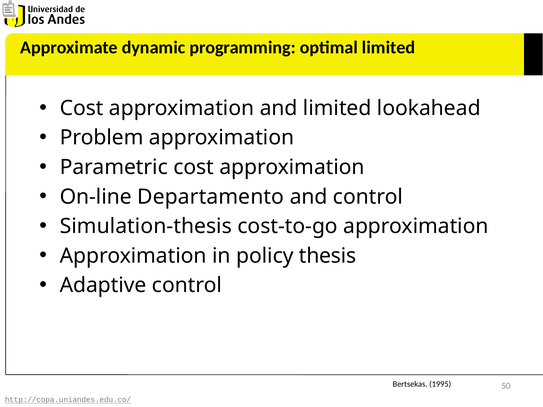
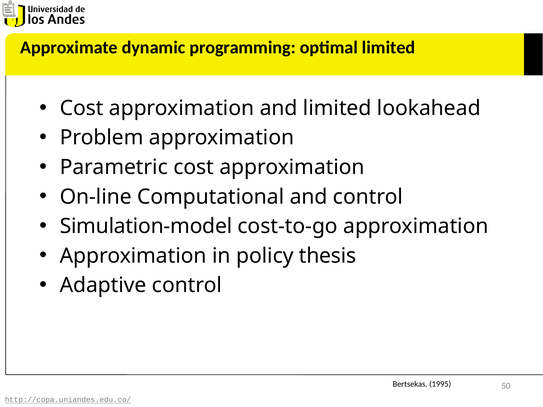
Departamento: Departamento -> Computational (211, 197)
Simulation-thesis: Simulation-thesis -> Simulation-model (146, 226)
